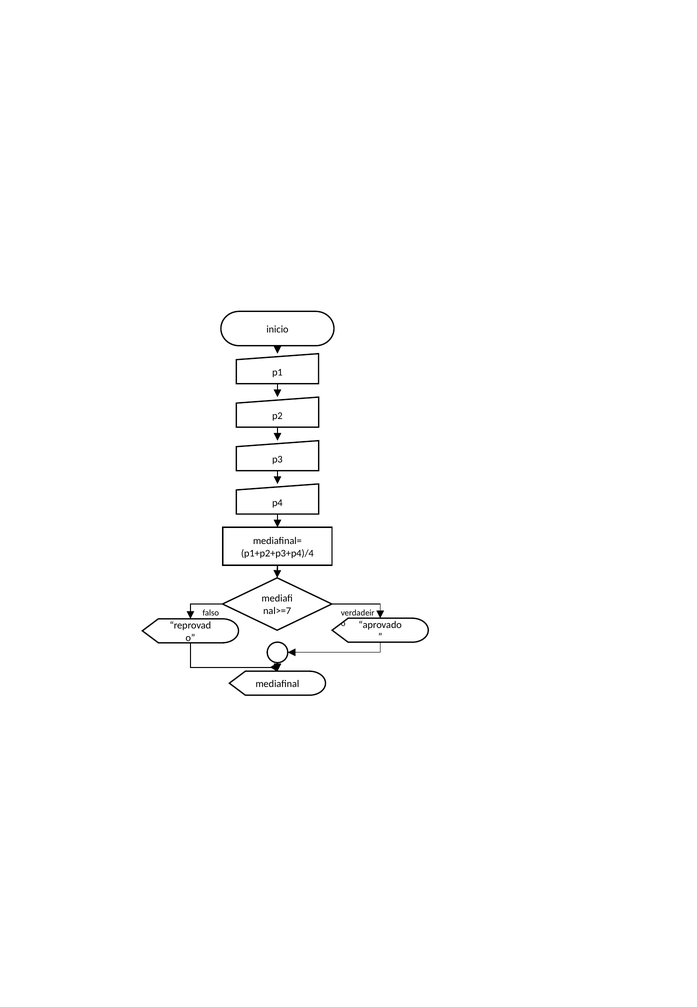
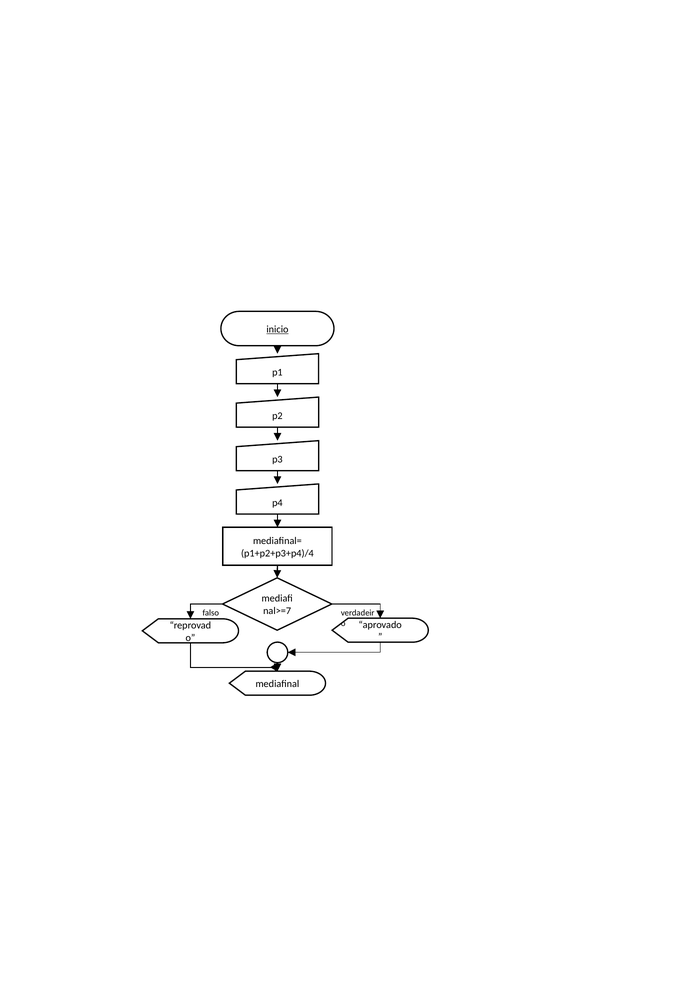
inicio underline: none -> present (277, 329)
